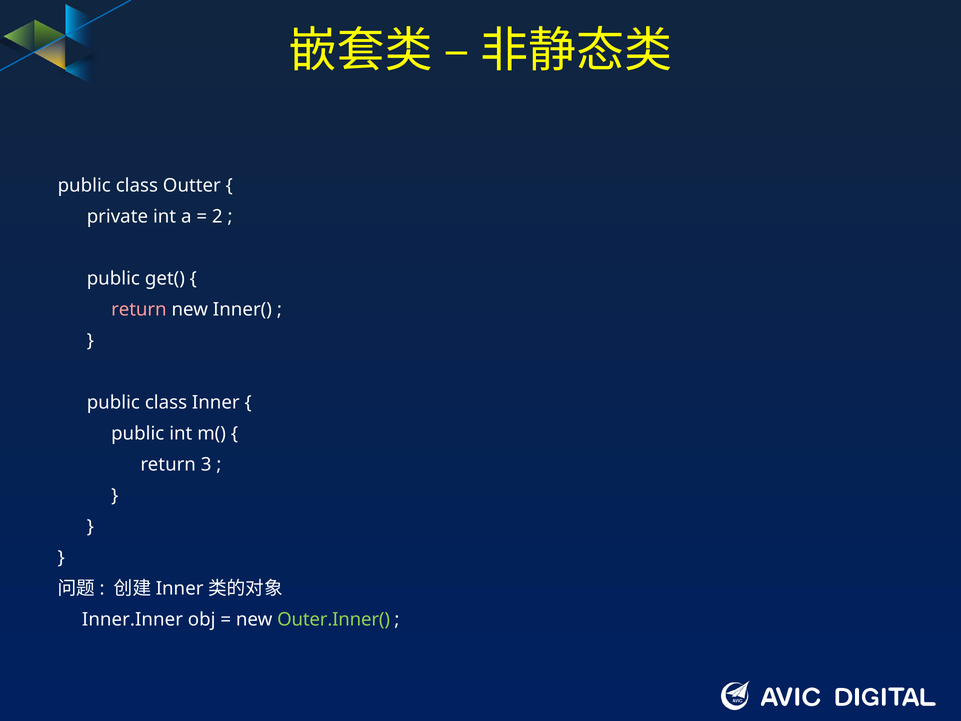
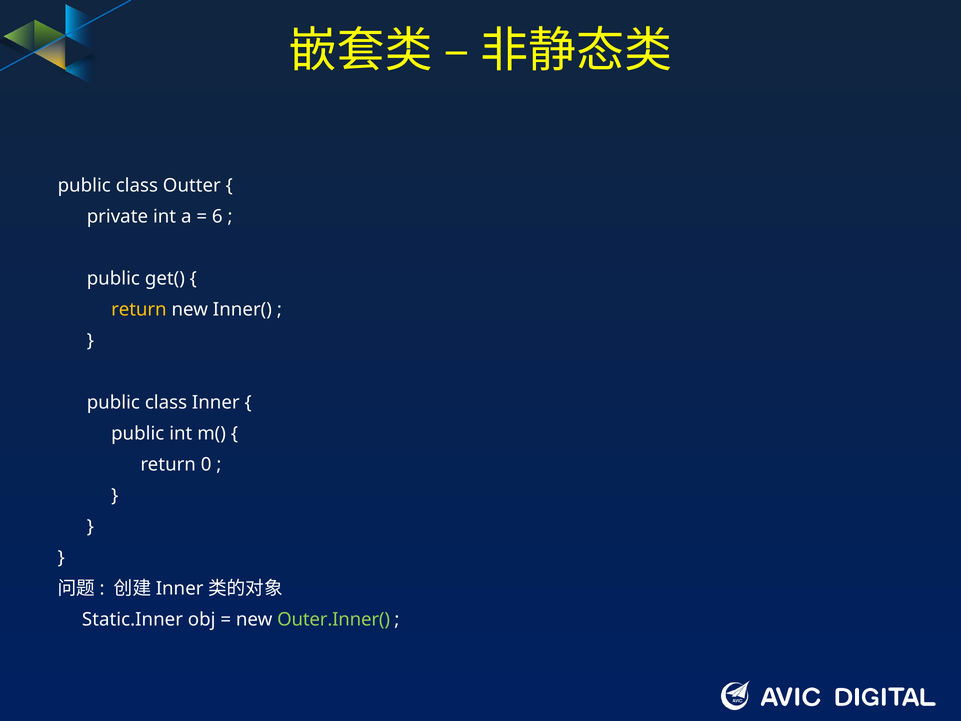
2: 2 -> 6 (217, 216)
return colour: pink -> yellow (139, 309)
3: 3 -> 0 (206, 464)
Inner.Inner: Inner.Inner -> Static.Inner (133, 619)
